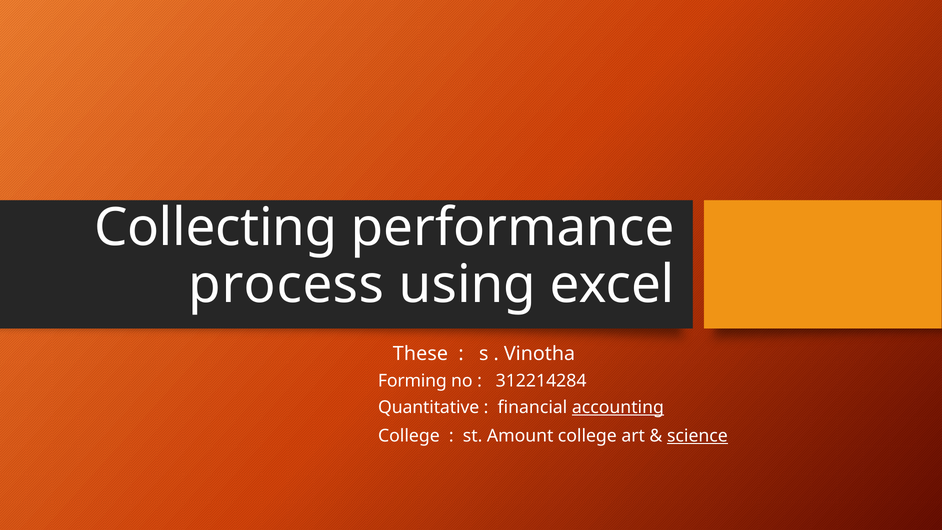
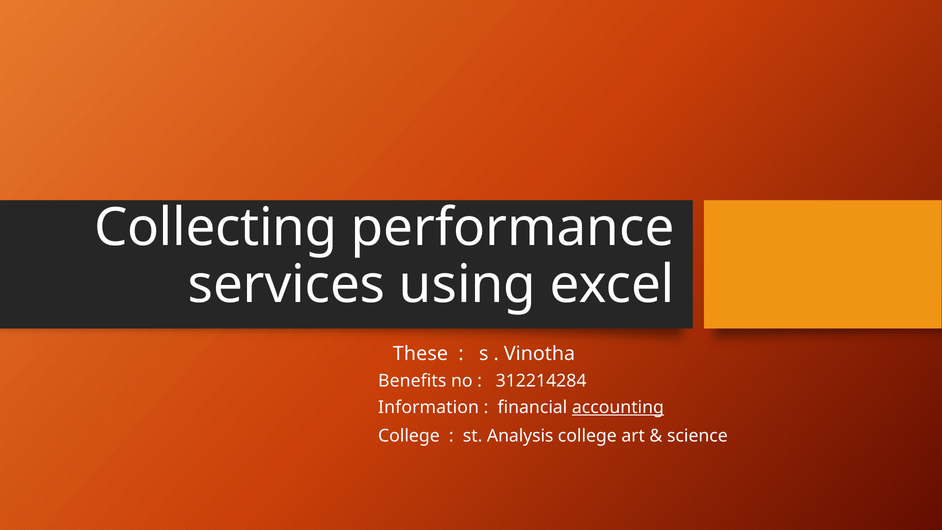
process: process -> services (287, 285)
Forming: Forming -> Benefits (412, 381)
Quantitative: Quantitative -> Information (429, 407)
Amount: Amount -> Analysis (520, 436)
science underline: present -> none (697, 436)
